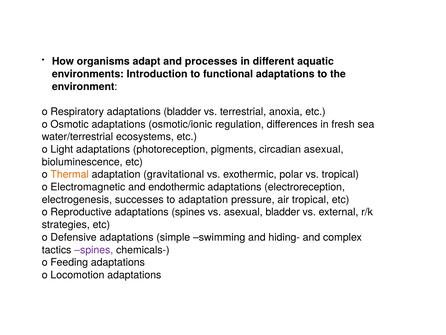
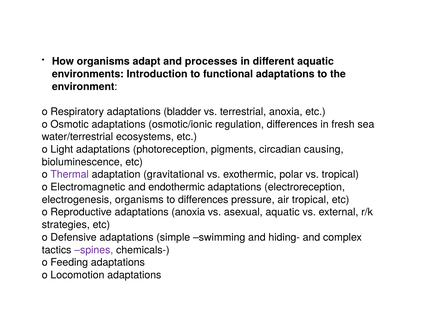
circadian asexual: asexual -> causing (324, 149)
Thermal colour: orange -> purple (70, 174)
electrogenesis successes: successes -> organisms (139, 199)
to adaptation: adaptation -> differences (203, 199)
adaptations spines: spines -> anoxia (188, 212)
asexual bladder: bladder -> aquatic (283, 212)
